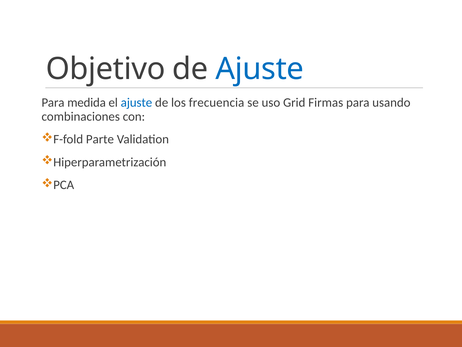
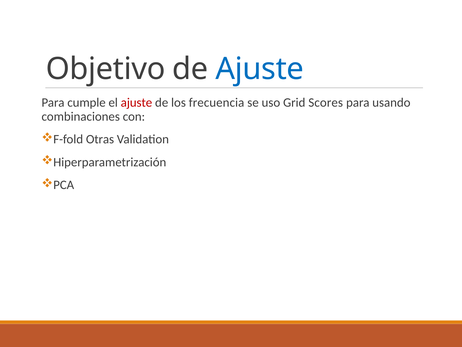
medida: medida -> cumple (87, 102)
ajuste colour: blue -> red (136, 102)
Firmas: Firmas -> Scores (326, 102)
Parte: Parte -> Otras (100, 139)
